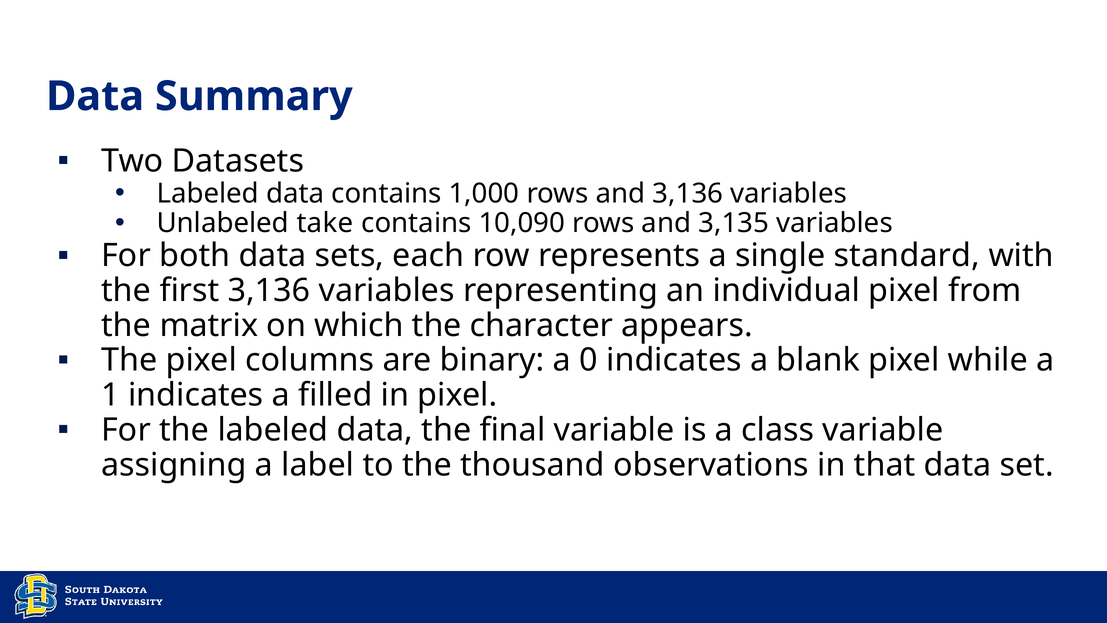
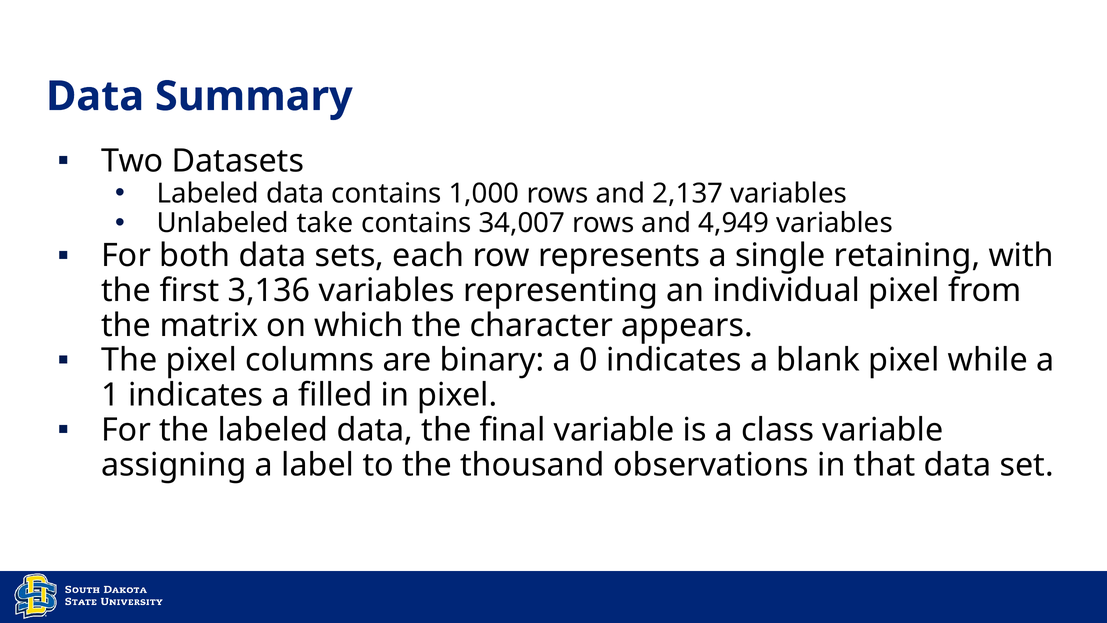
and 3,136: 3,136 -> 2,137 (688, 193)
10,090: 10,090 -> 34,007 (522, 223)
3,135: 3,135 -> 4,949 (734, 223)
standard: standard -> retaining (907, 256)
